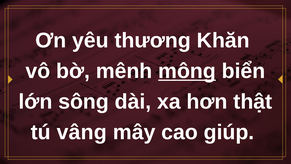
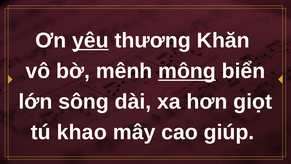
yêu underline: none -> present (90, 40)
thật: thật -> giọt (253, 102)
vâng: vâng -> khao (82, 132)
